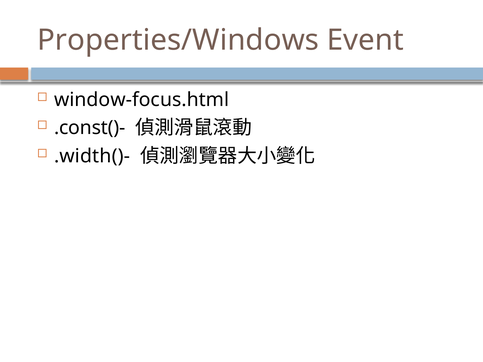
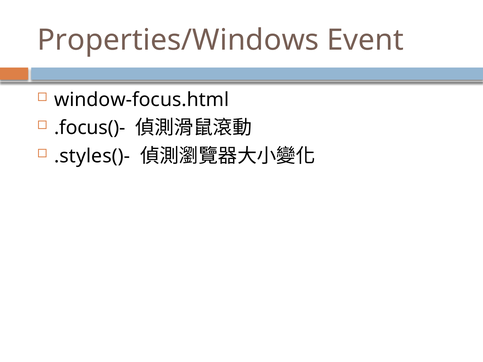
.const()-: .const()- -> .focus()- (90, 128)
.width()-: .width()- -> .styles()- (92, 156)
